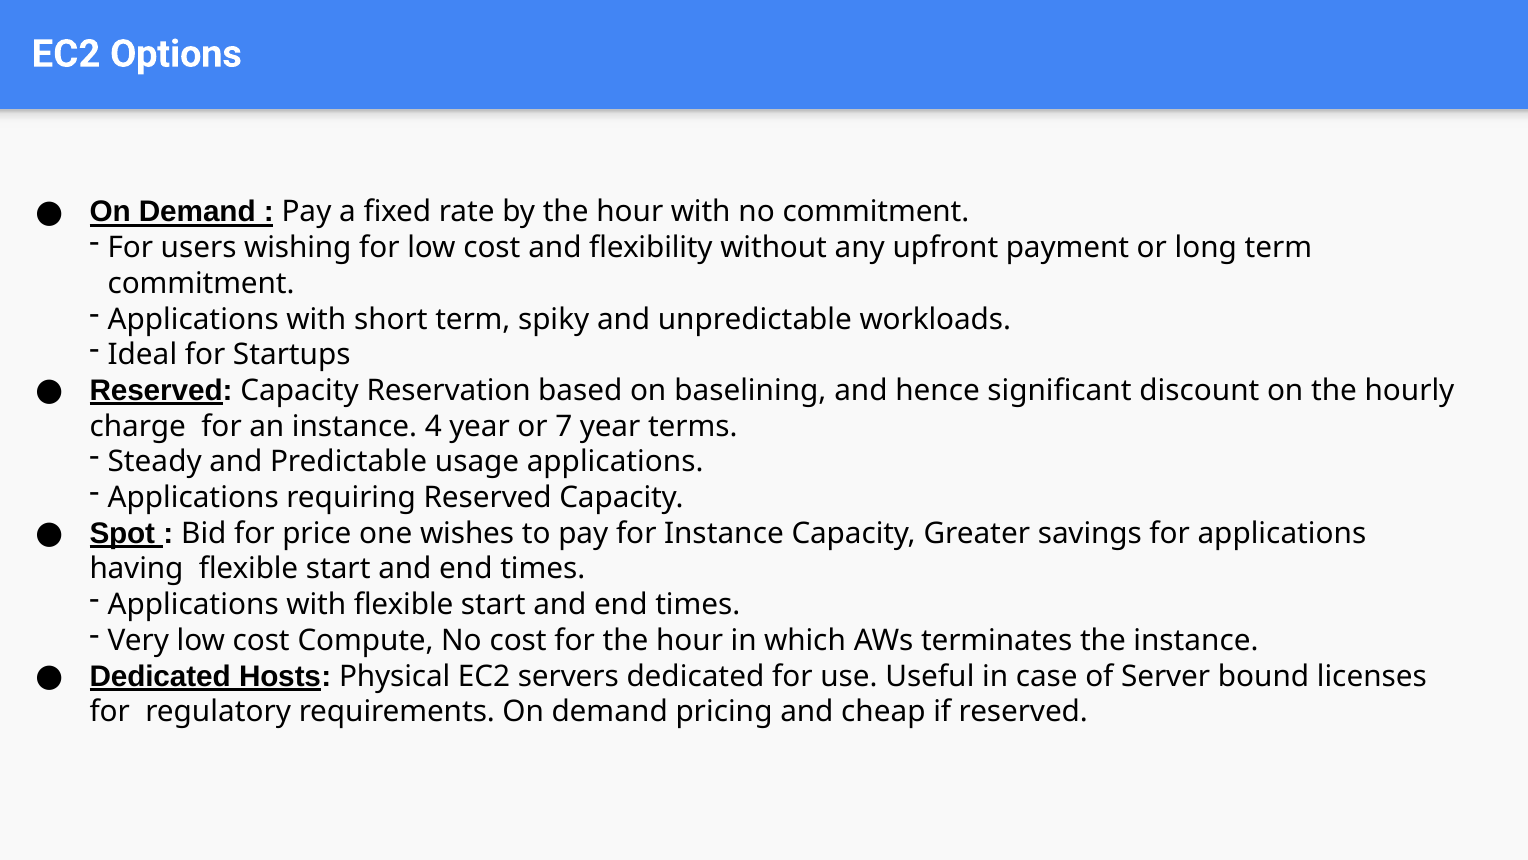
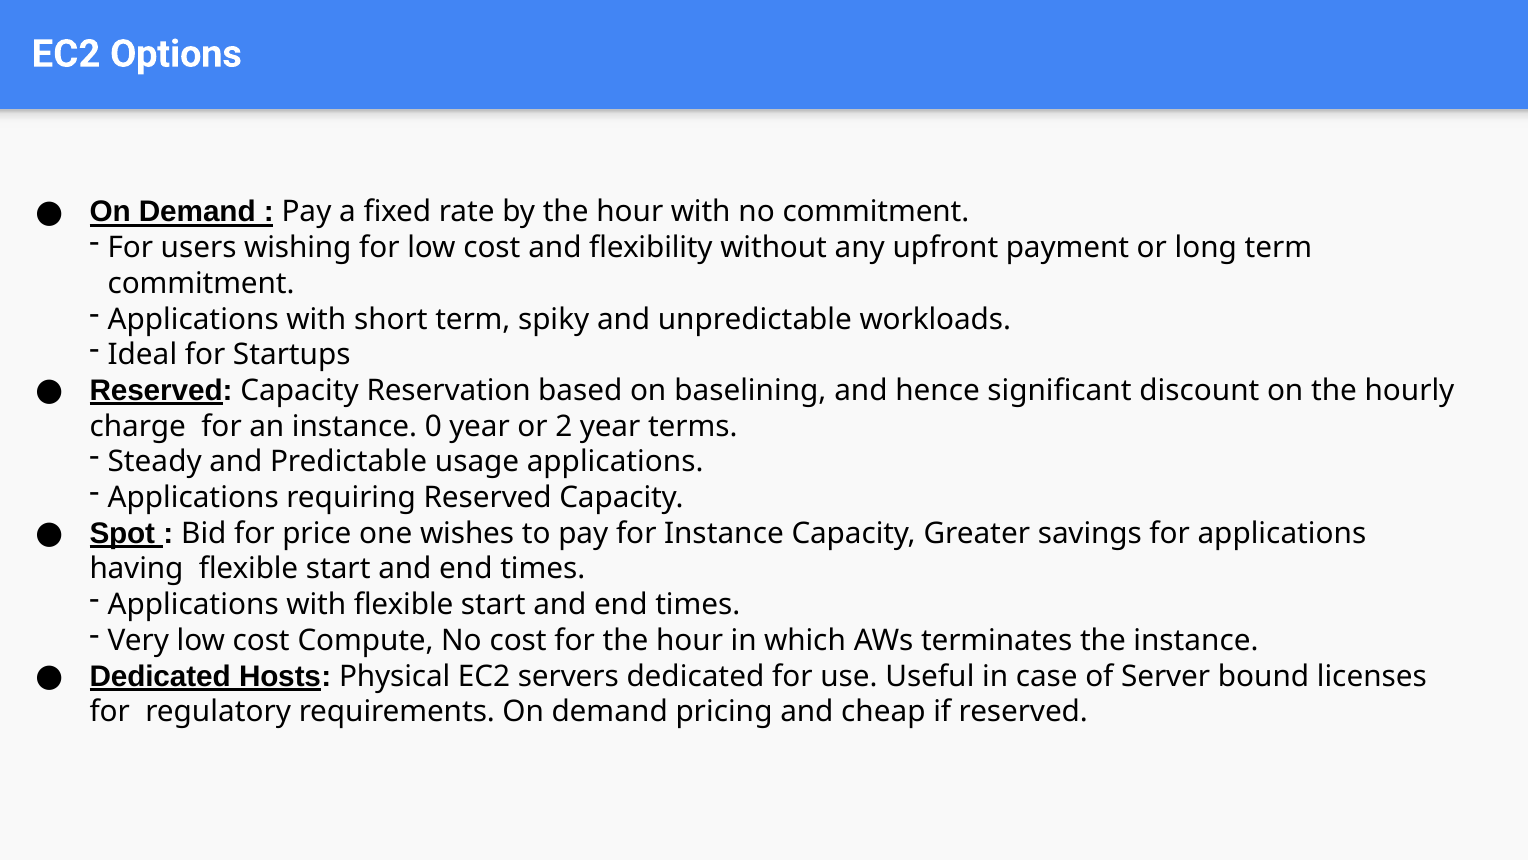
4: 4 -> 0 (433, 426)
7: 7 -> 2 (564, 426)
